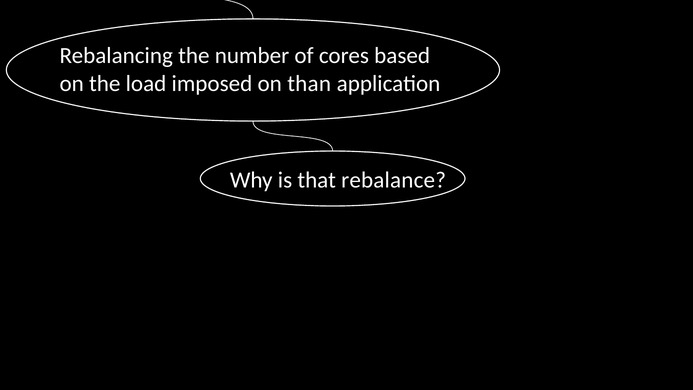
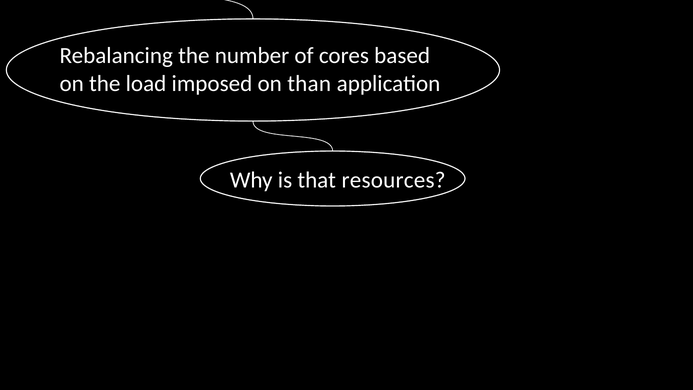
rebalance: rebalance -> resources (394, 180)
